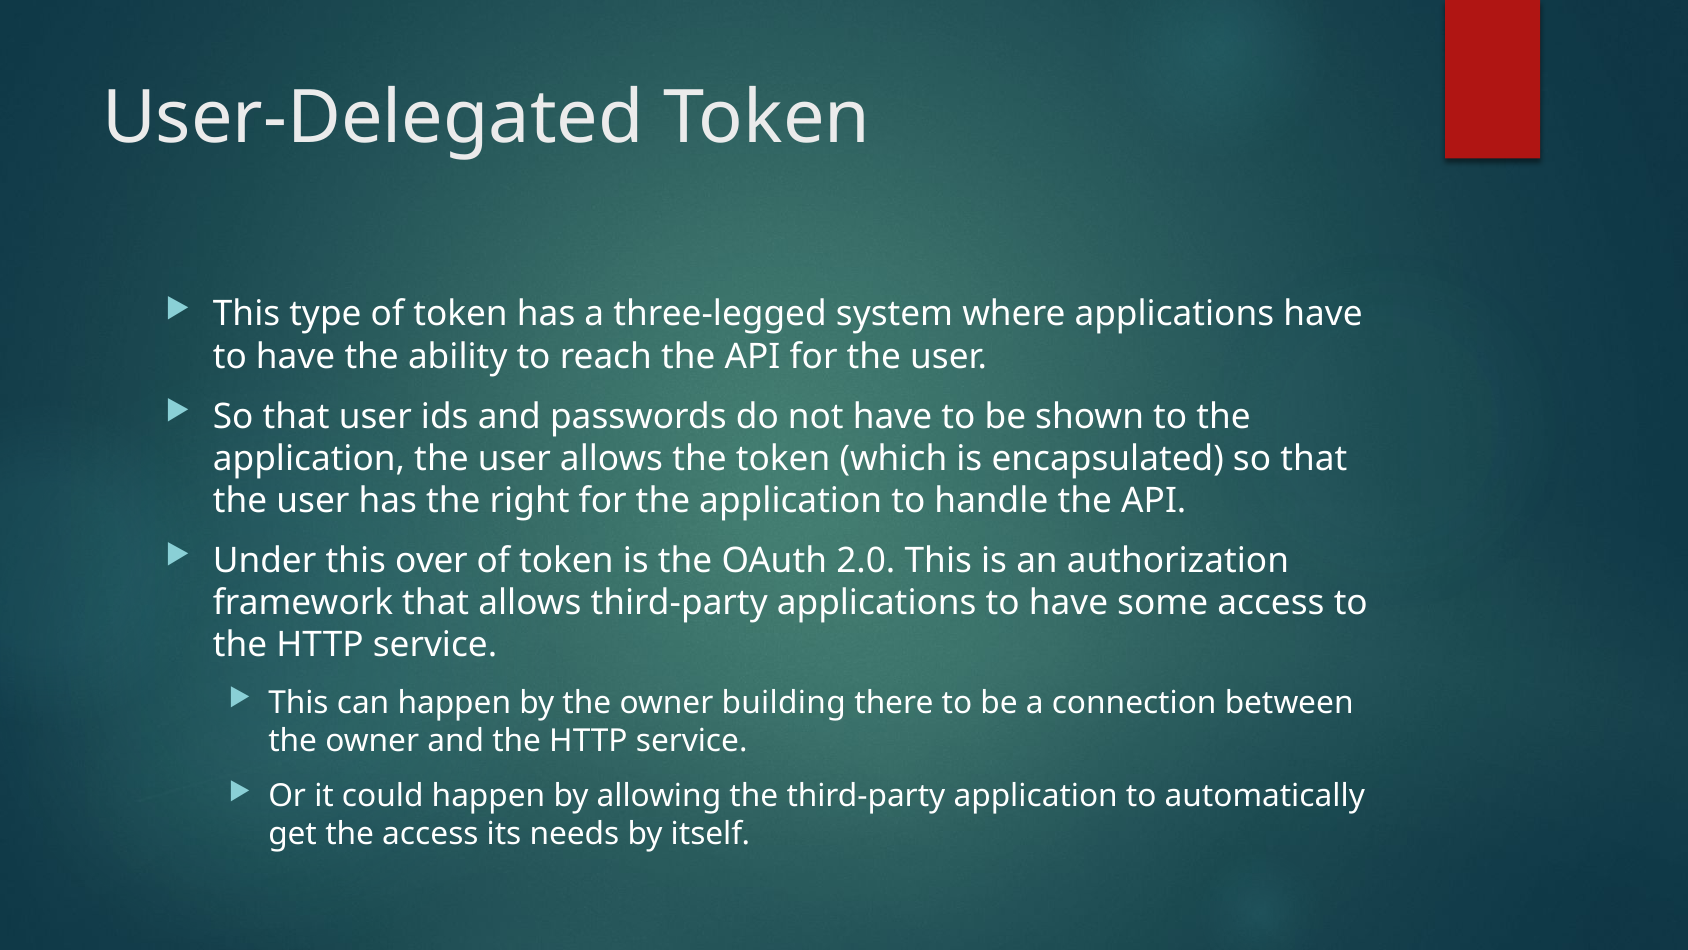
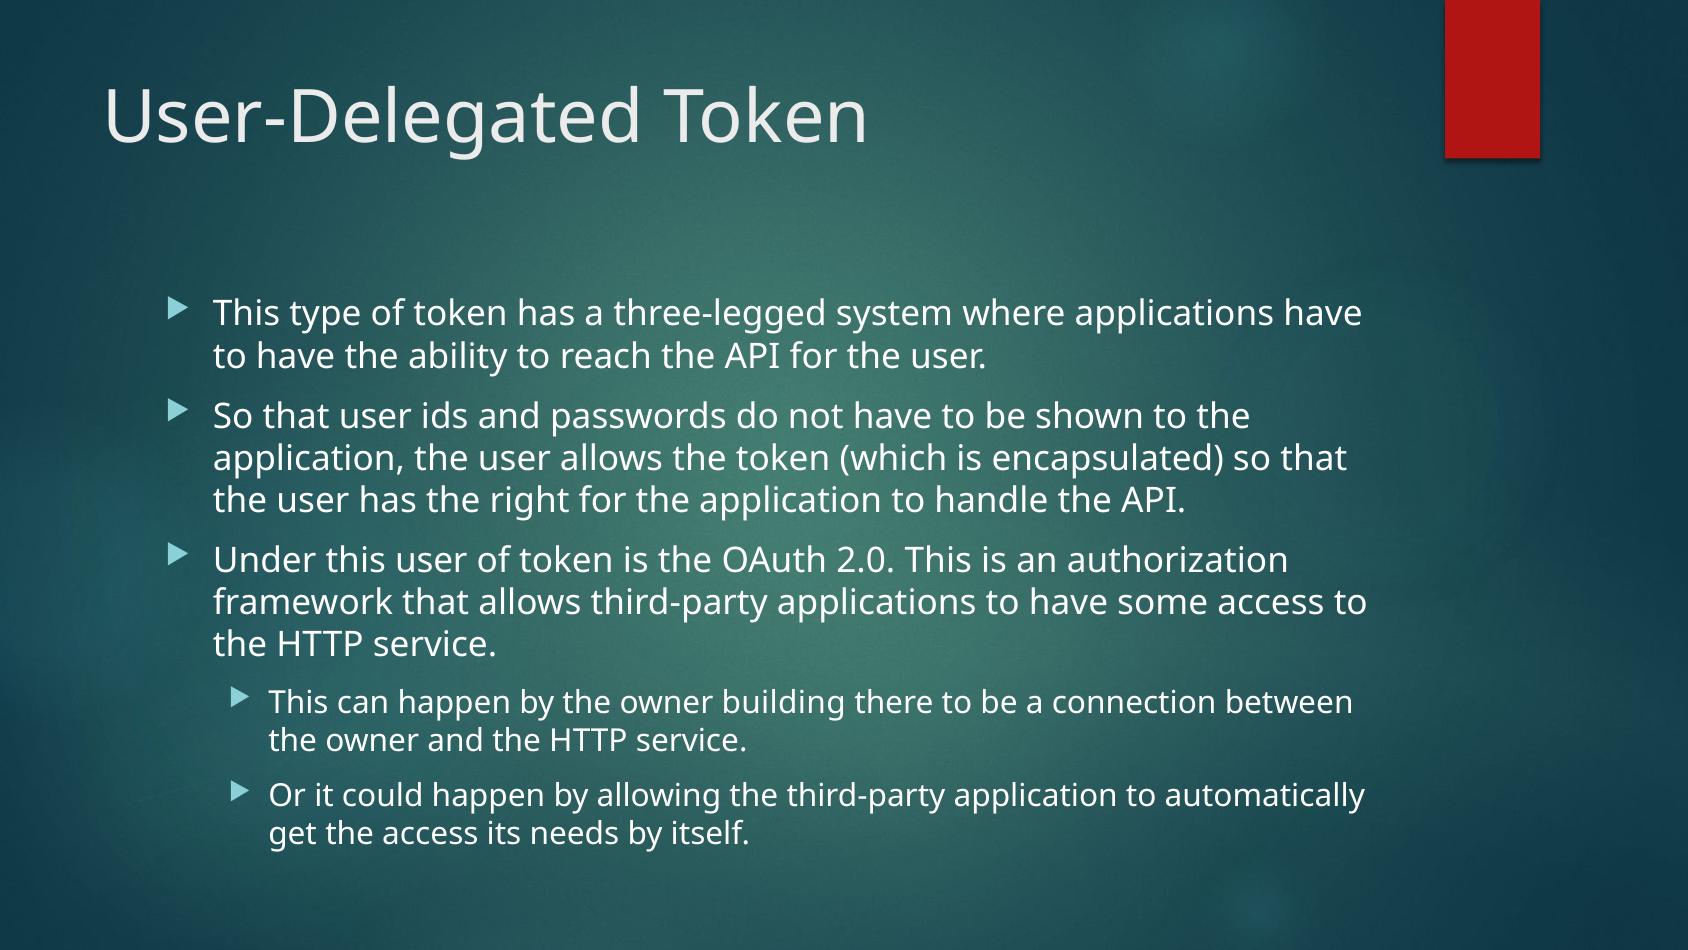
this over: over -> user (431, 560)
